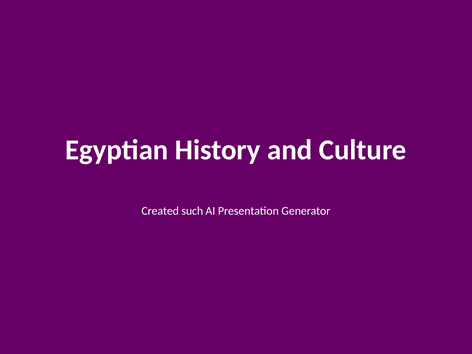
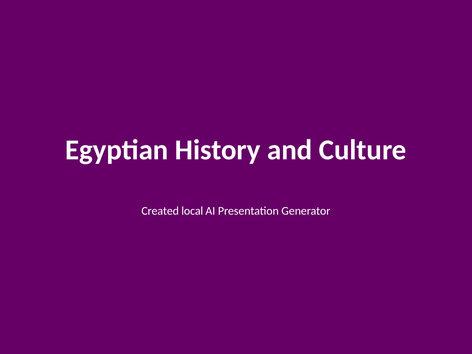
such: such -> local (192, 211)
